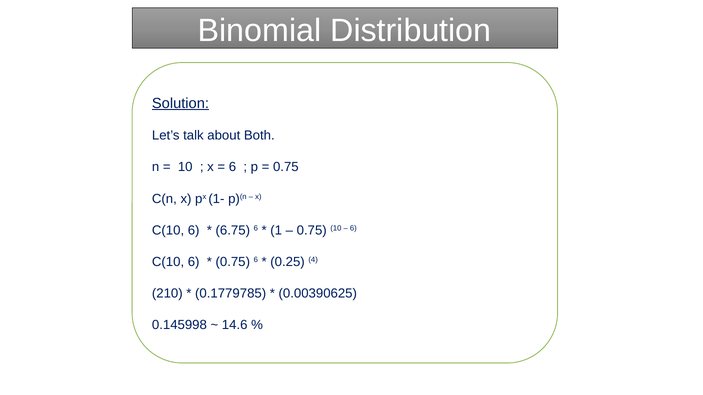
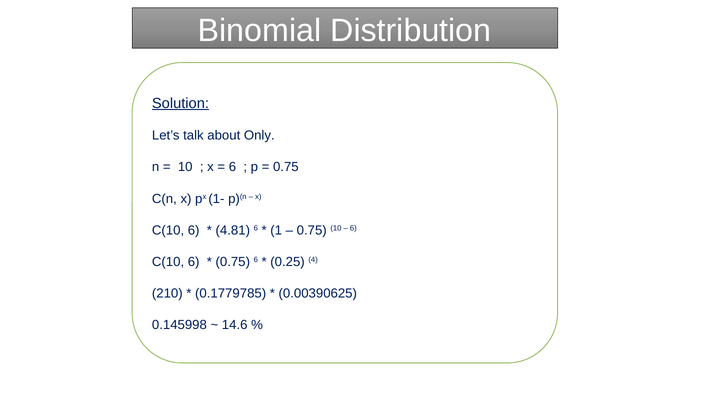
Both: Both -> Only (259, 136)
6.75: 6.75 -> 4.81 (233, 231)
